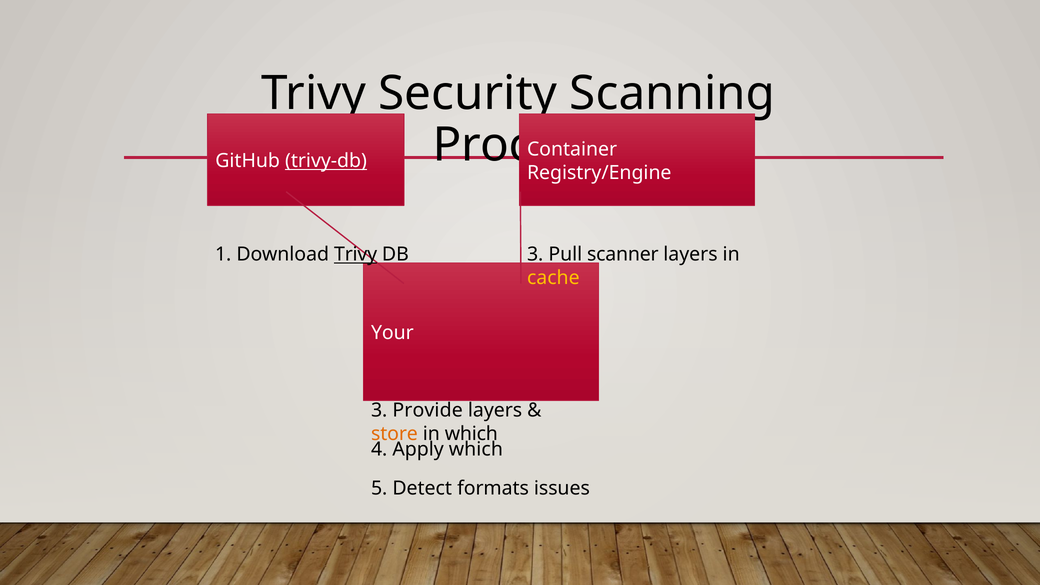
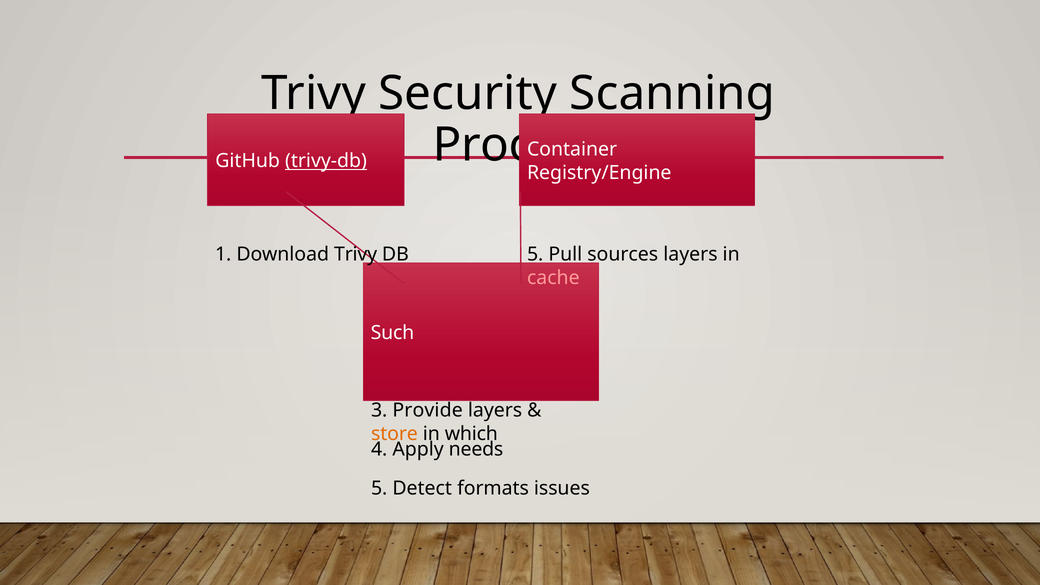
Trivy underline: present -> none (356, 255)
DB 3: 3 -> 5 (535, 255)
scanner: scanner -> sources (623, 255)
cache colour: yellow -> pink (553, 278)
Your: Your -> Such (392, 333)
Apply which: which -> needs (476, 450)
